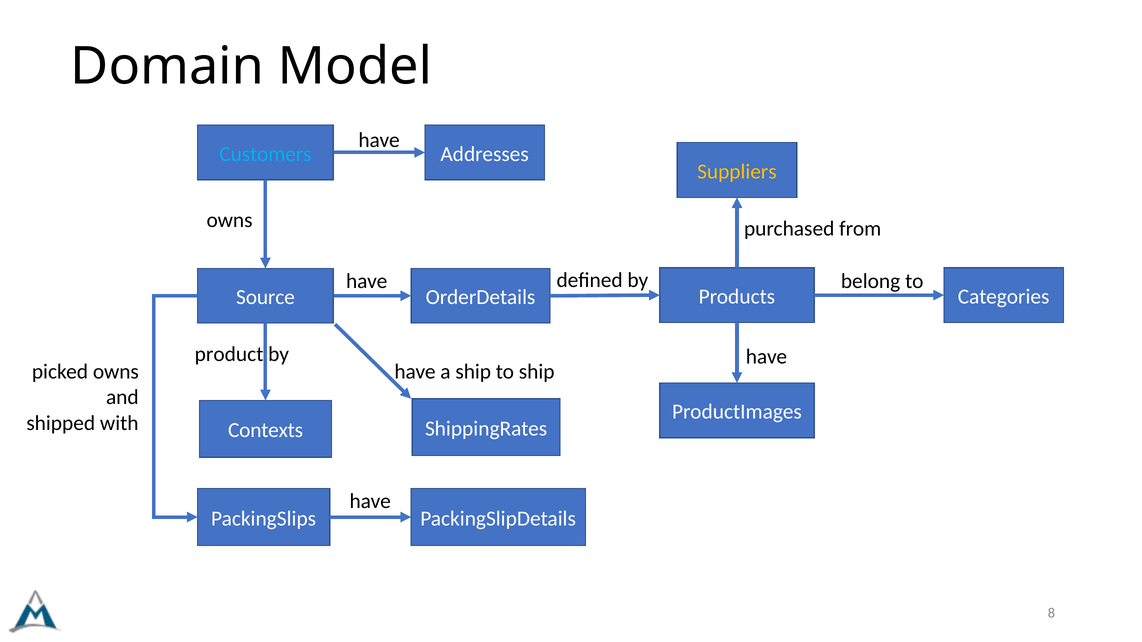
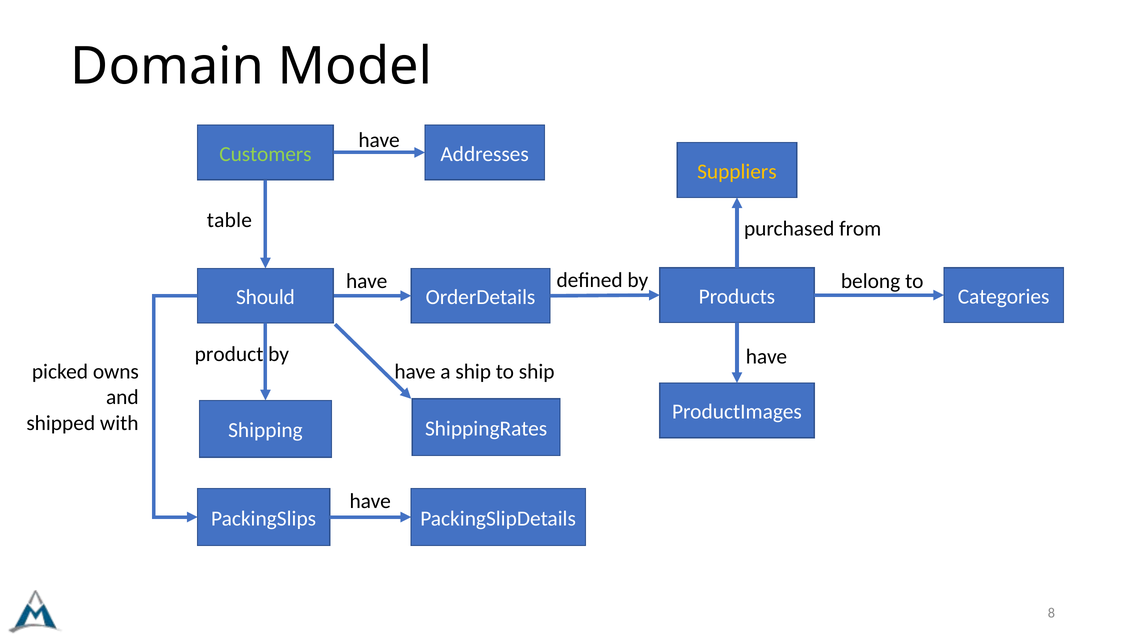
Customers colour: light blue -> light green (265, 154)
owns: owns -> table (229, 221)
Source: Source -> Should (265, 297)
Contexts: Contexts -> Shipping (265, 431)
